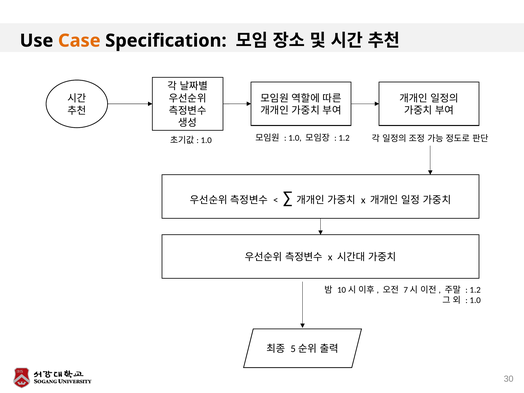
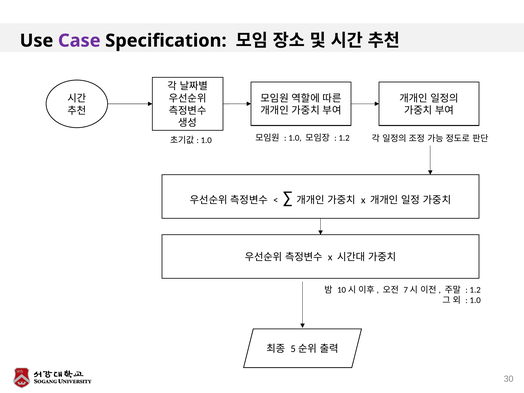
Case colour: orange -> purple (79, 41)
